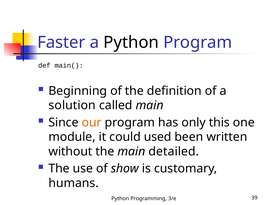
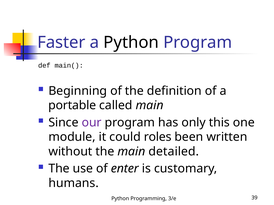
solution: solution -> portable (72, 106)
our colour: orange -> purple (92, 123)
used: used -> roles (158, 137)
show: show -> enter (125, 169)
